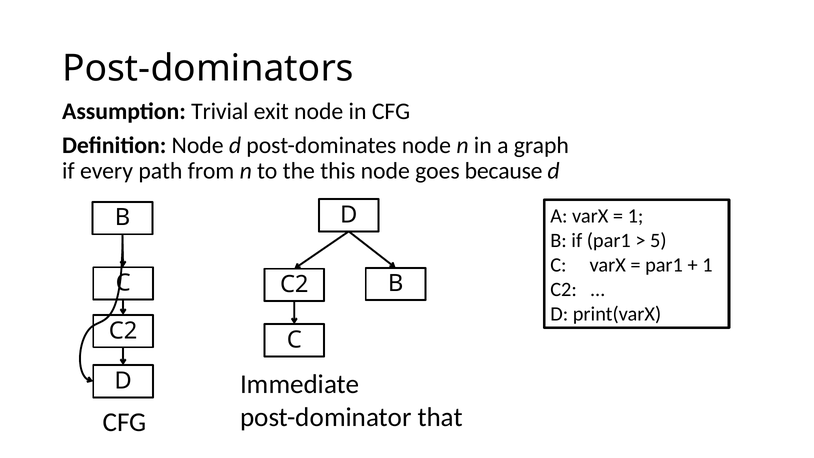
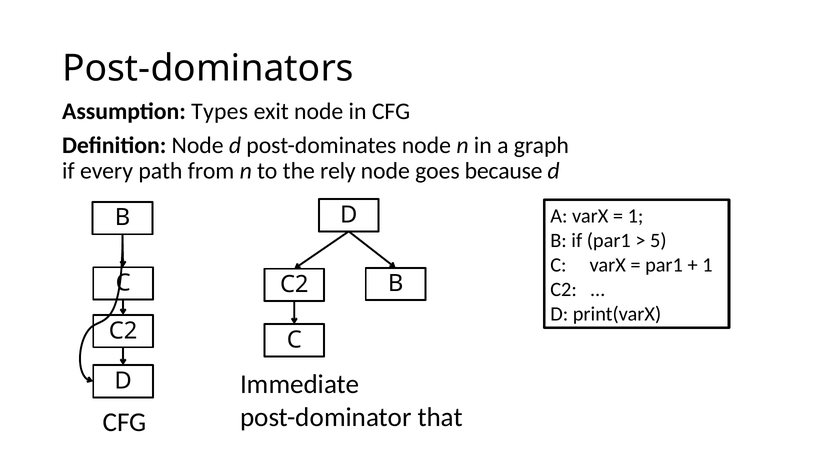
Trivial: Trivial -> Types (220, 111)
this: this -> rely (338, 171)
